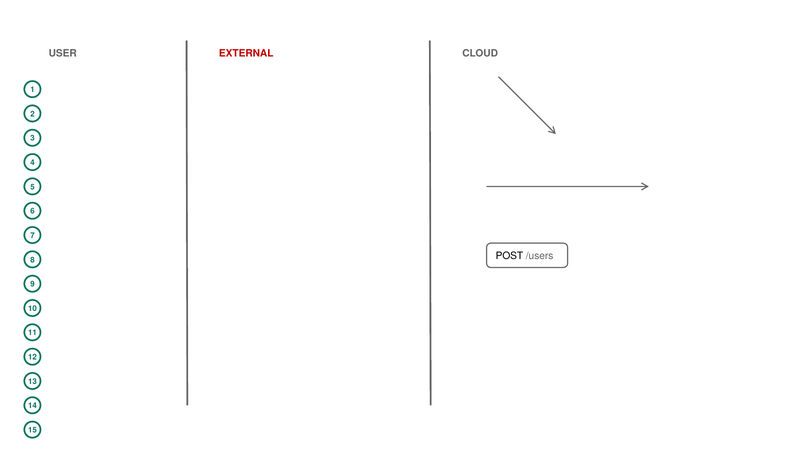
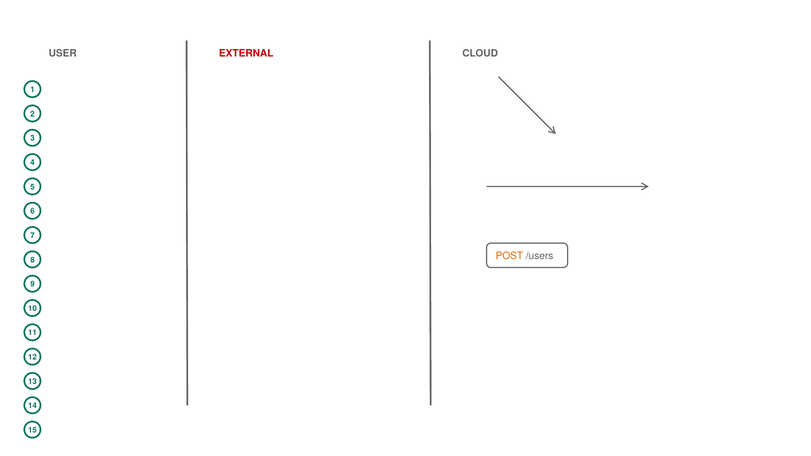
POST colour: black -> orange (509, 256)
